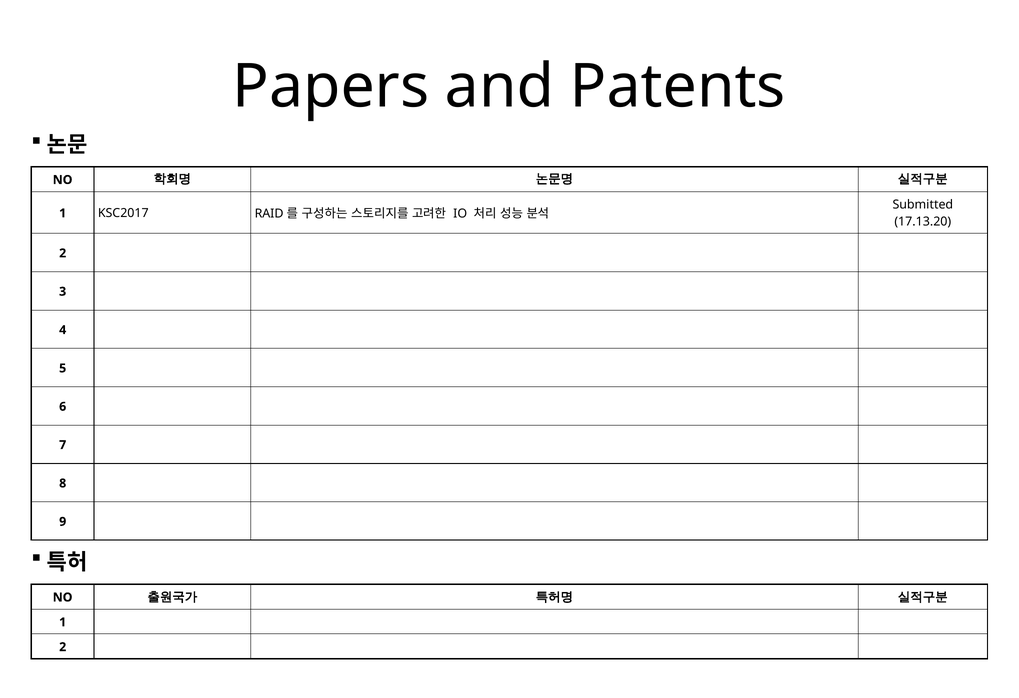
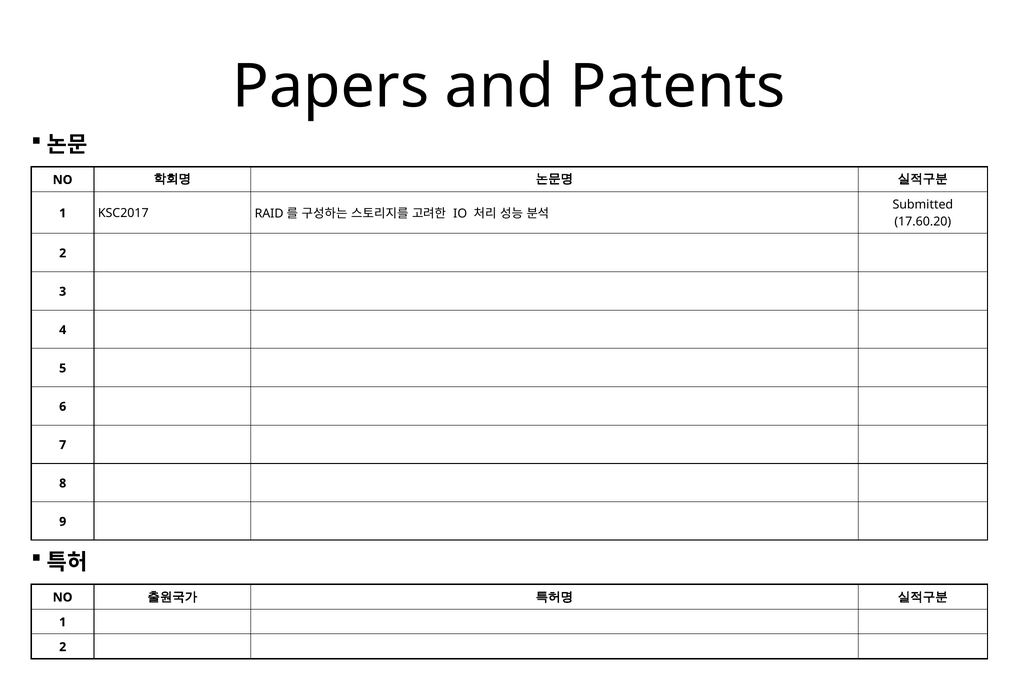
17.13.20: 17.13.20 -> 17.60.20 (923, 222)
